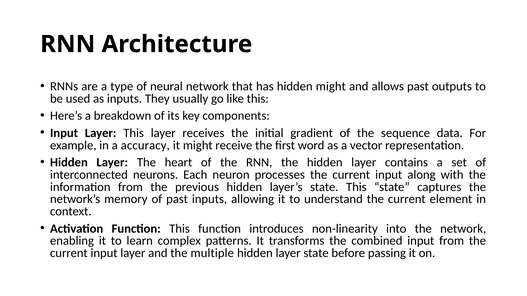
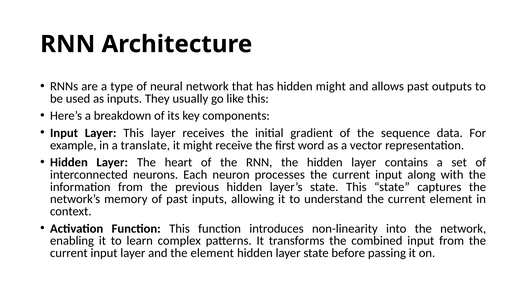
accuracy: accuracy -> translate (145, 145)
the multiple: multiple -> element (212, 253)
